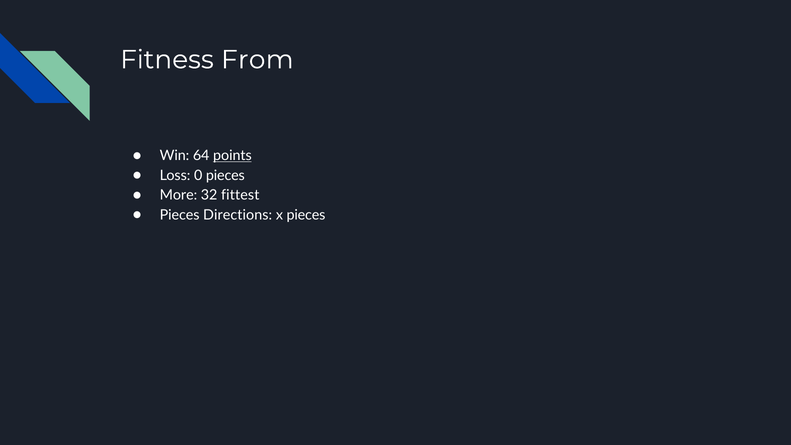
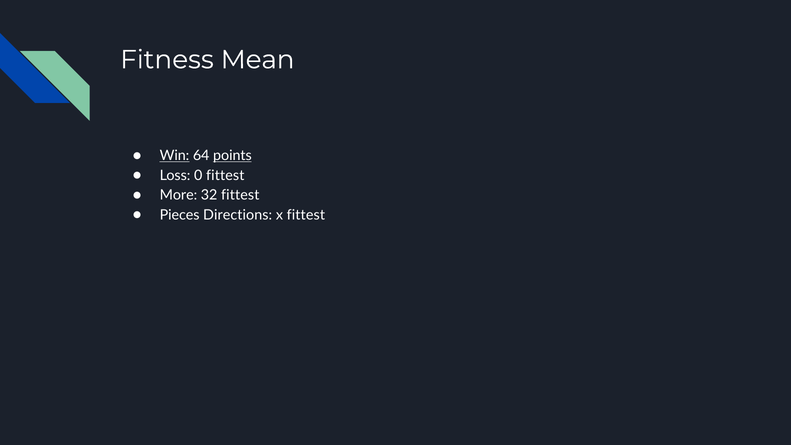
From: From -> Mean (258, 60)
Win underline: none -> present (175, 156)
0 pieces: pieces -> fittest (225, 175)
x pieces: pieces -> fittest (306, 215)
